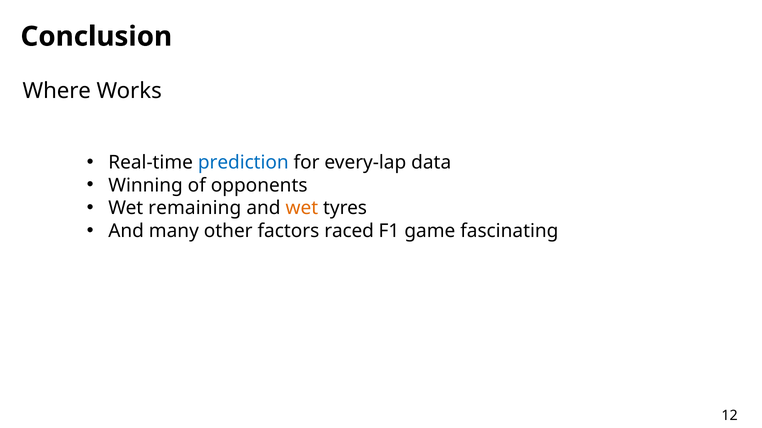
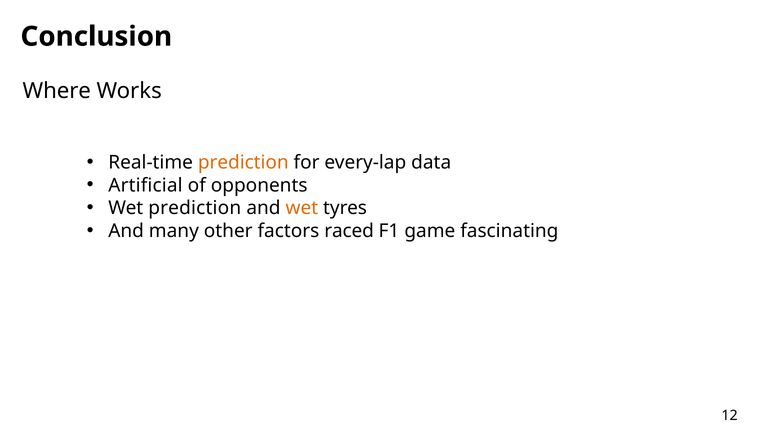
prediction colour: blue -> orange (243, 163)
Winning: Winning -> Artificial (145, 186)
Wet remaining: remaining -> prediction (195, 208)
